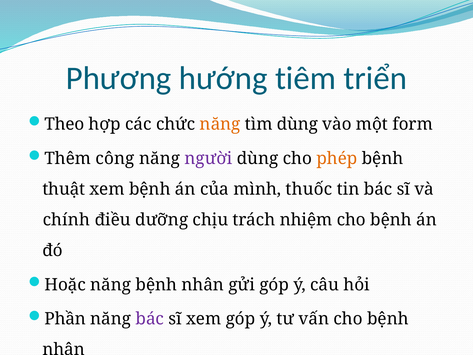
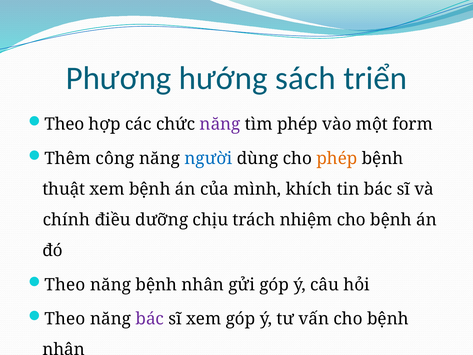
tiêm: tiêm -> sách (305, 78)
năng colour: orange -> purple (220, 124)
tìm dùng: dùng -> phép (297, 124)
người colour: purple -> blue (208, 158)
thuốc: thuốc -> khích (309, 189)
Hoặc: Hoặc -> Theo (65, 285)
Phần: Phần -> Theo (65, 319)
